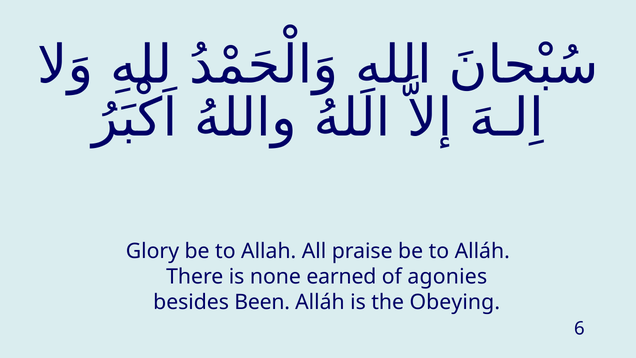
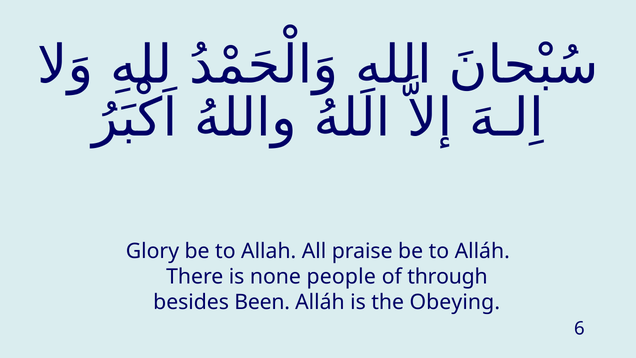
earned: earned -> people (341, 277)
agonies: agonies -> through (448, 277)
